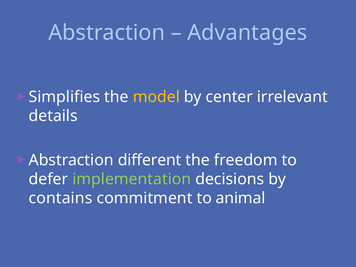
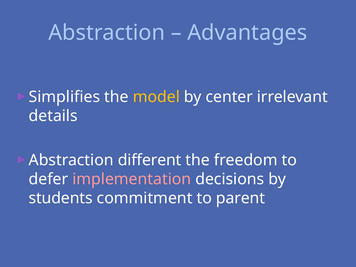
implementation colour: light green -> pink (132, 179)
contains: contains -> students (61, 198)
animal: animal -> parent (241, 198)
